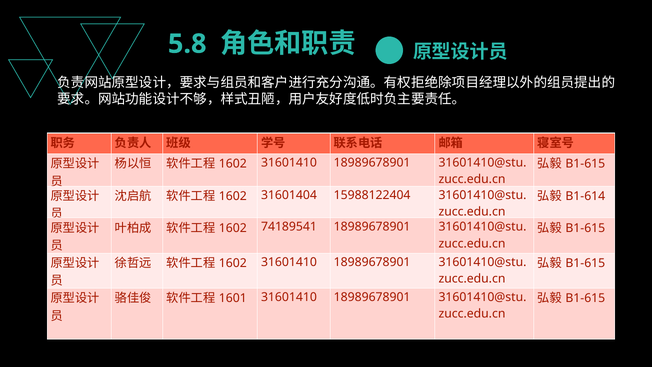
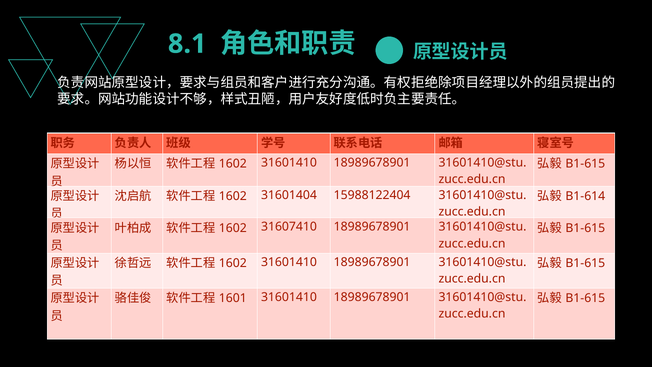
5.8: 5.8 -> 8.1 (187, 44)
74189541: 74189541 -> 31607410 (289, 227)
